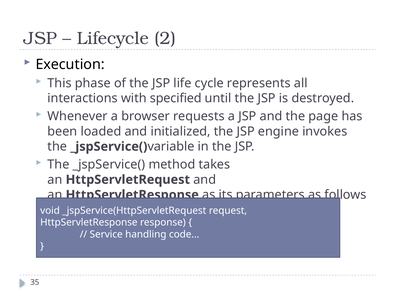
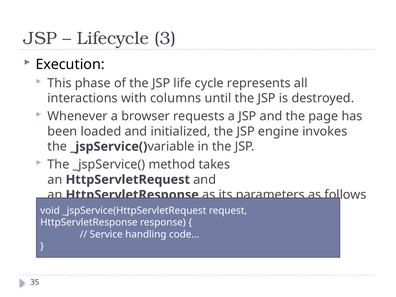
2: 2 -> 3 (165, 38)
specified: specified -> columns (176, 98)
